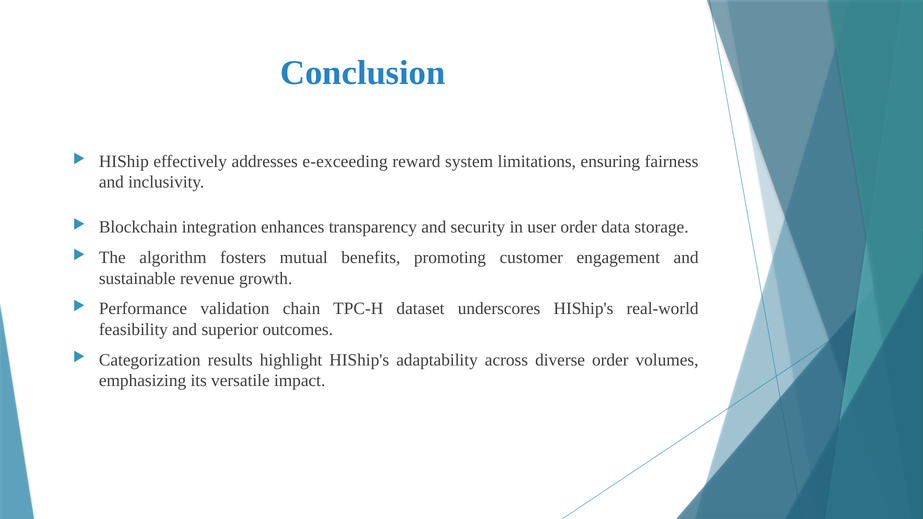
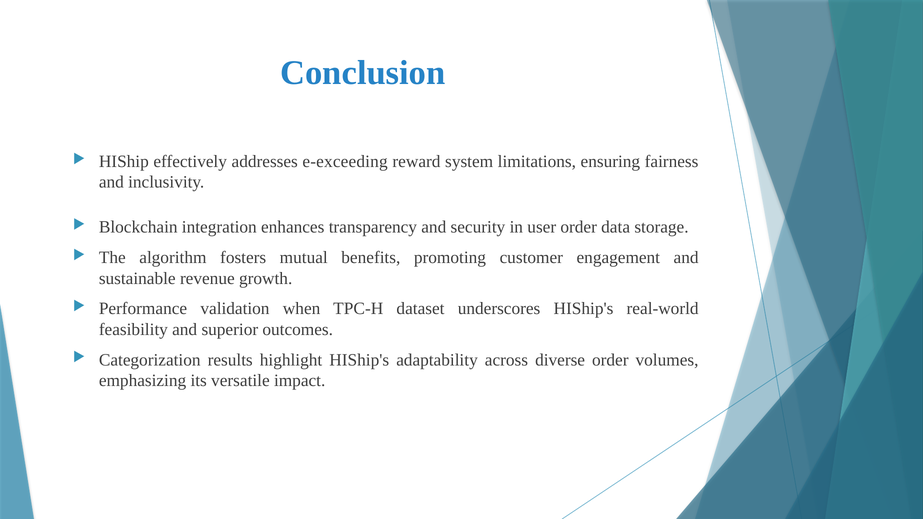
chain: chain -> when (302, 309)
